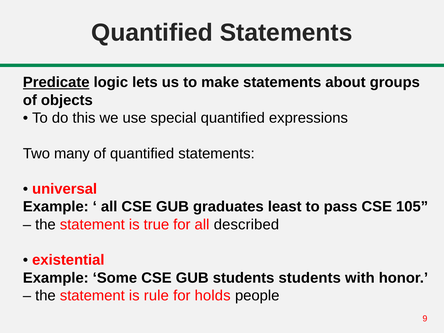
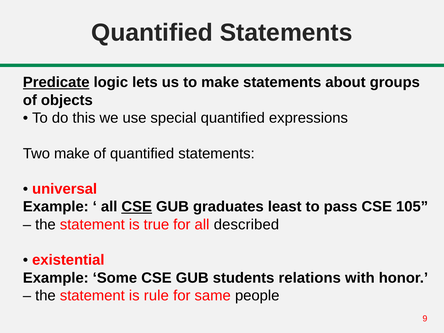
Two many: many -> make (72, 153)
CSE underline: none -> present (137, 207)
students students: students -> relations (310, 278)
holds: holds -> same (213, 296)
